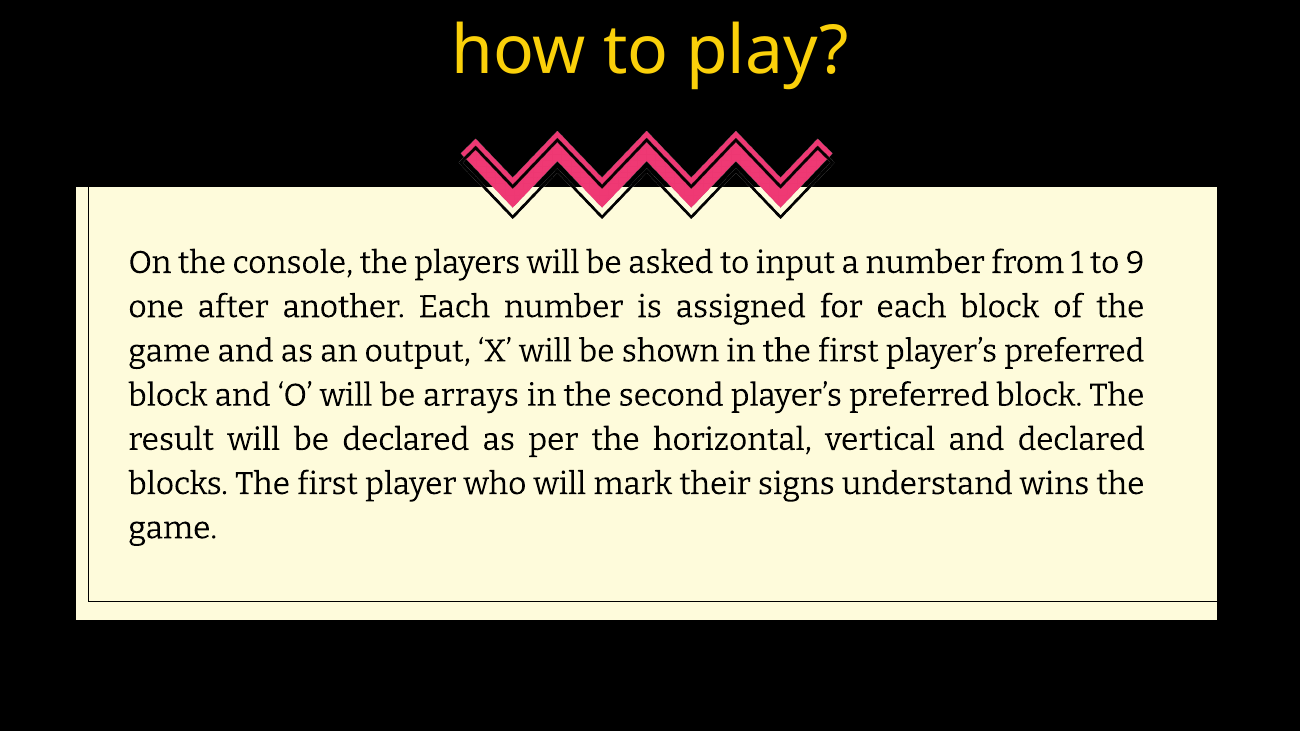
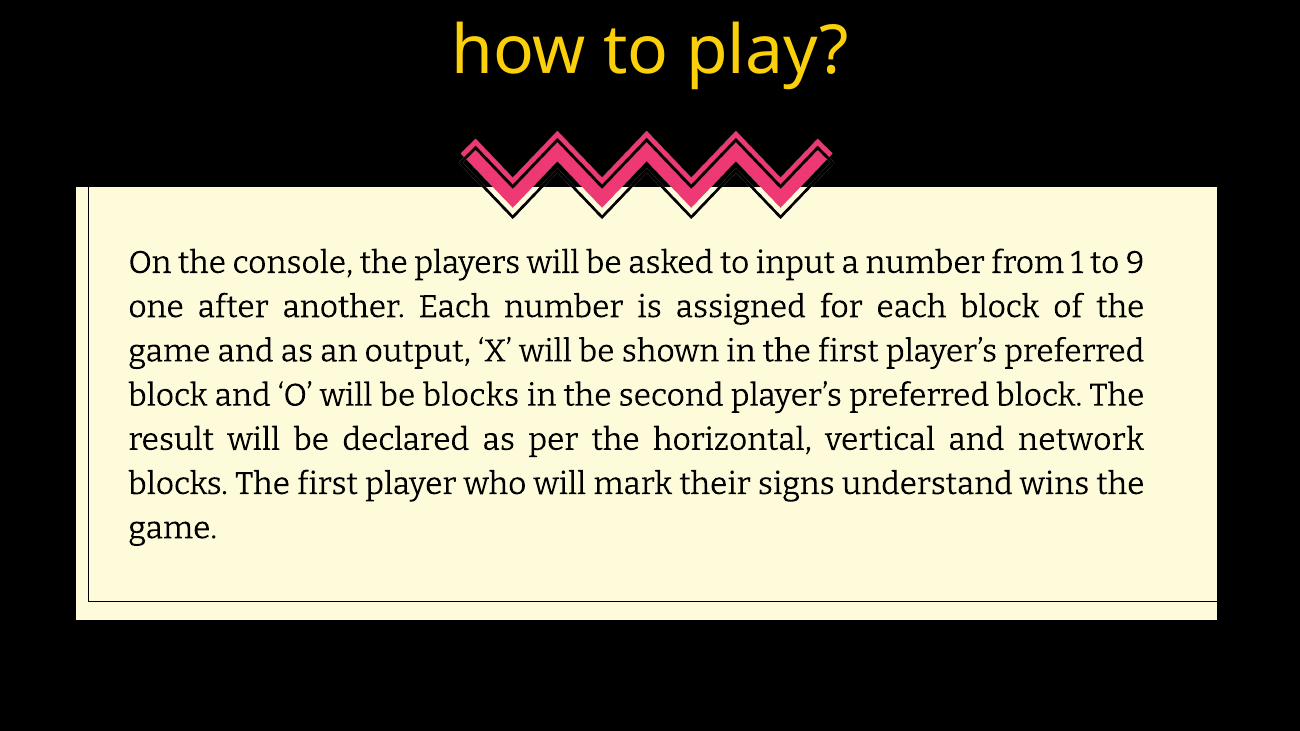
be arrays: arrays -> blocks (471, 395)
and declared: declared -> network (1081, 440)
